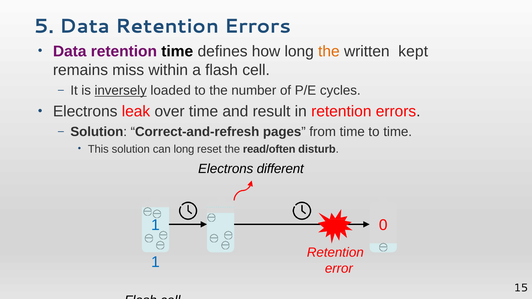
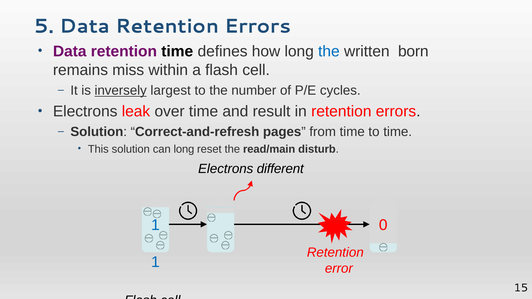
the colour: orange -> blue (329, 51)
kept: kept -> born (413, 51)
loaded: loaded -> largest (171, 90)
read/often: read/often -> read/main (269, 149)
